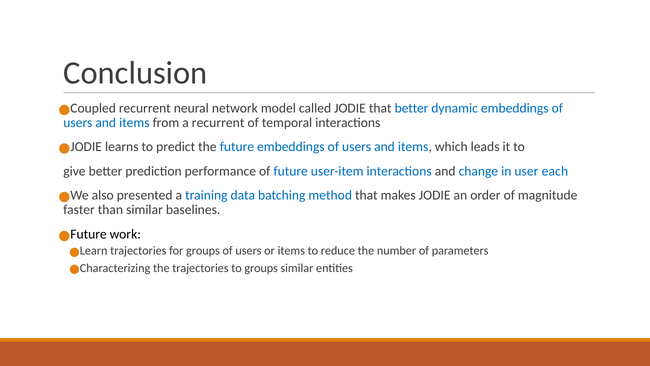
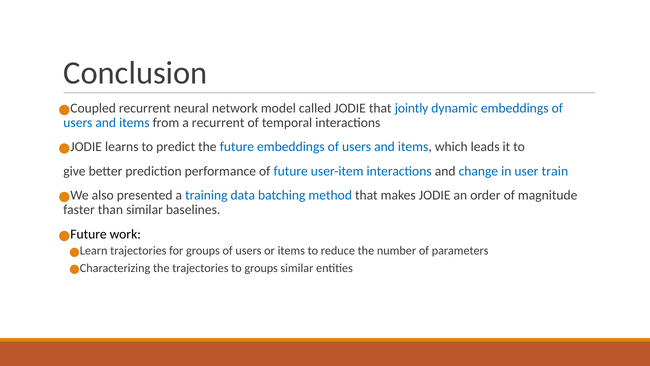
that better: better -> jointly (412, 108)
each: each -> train (555, 171)
